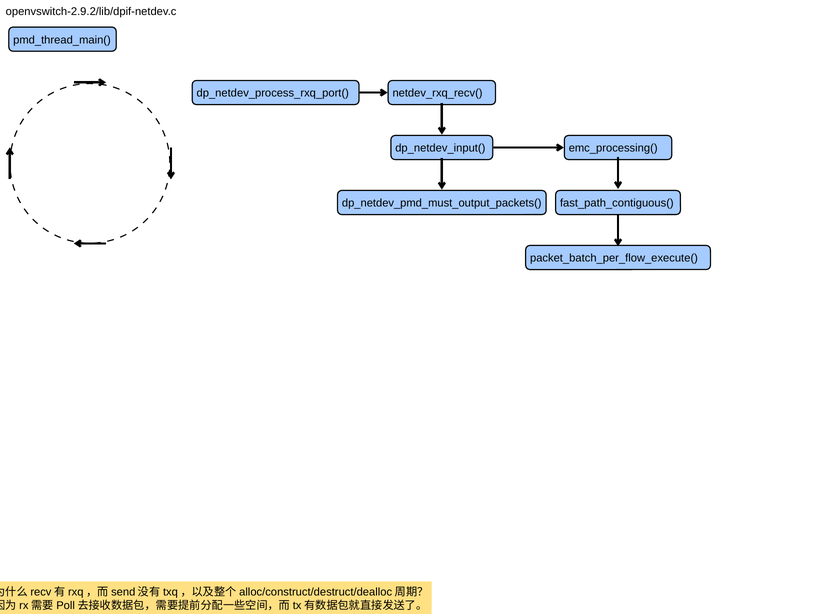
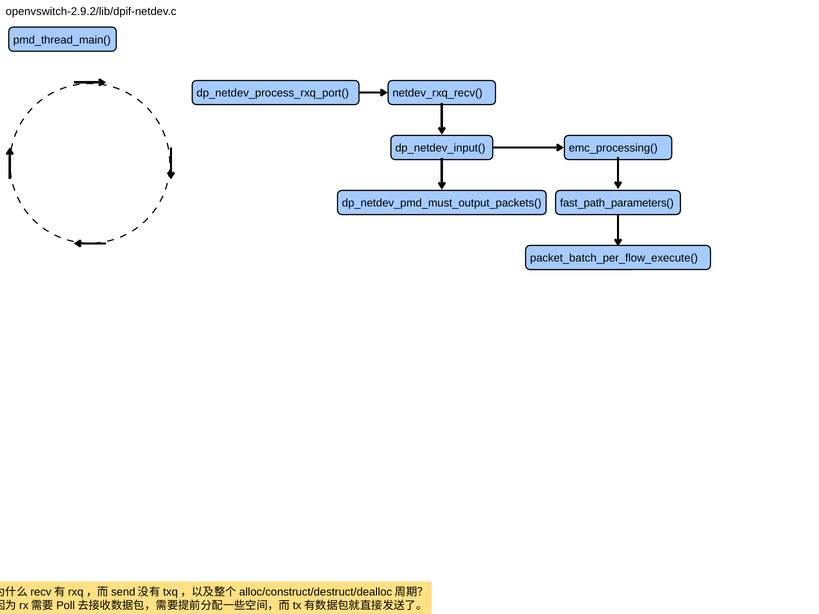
fast_path_contiguous(: fast_path_contiguous( -> fast_path_parameters( (617, 203)
